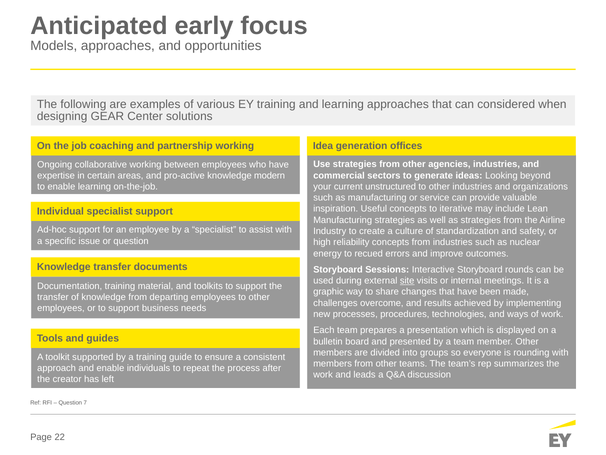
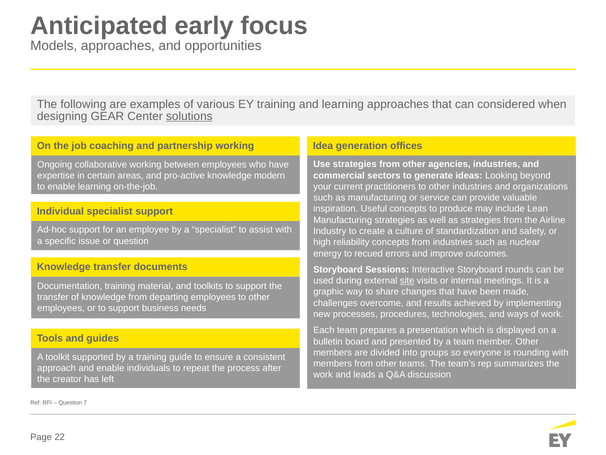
solutions underline: none -> present (189, 116)
unstructured: unstructured -> practitioners (391, 186)
iterative: iterative -> produce (456, 209)
